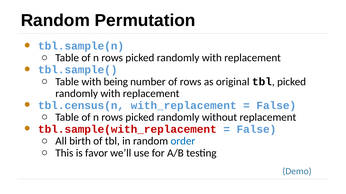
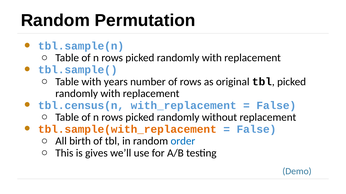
being: being -> years (116, 82)
tbl.sample(with_replacement colour: red -> orange (127, 130)
favor: favor -> gives (96, 153)
